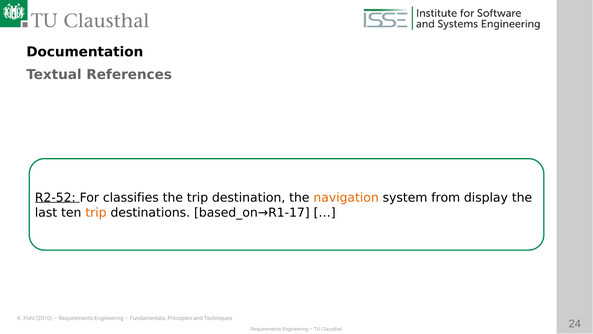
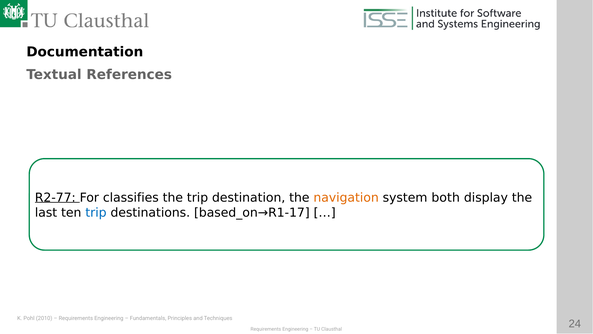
R2-52: R2-52 -> R2-77 (55, 198)
from: from -> both (446, 198)
trip colour: orange -> blue (96, 212)
